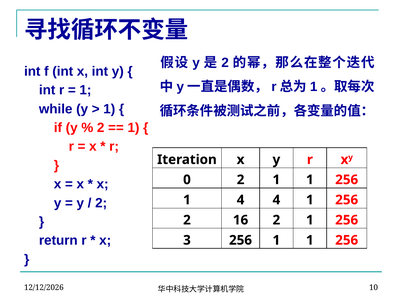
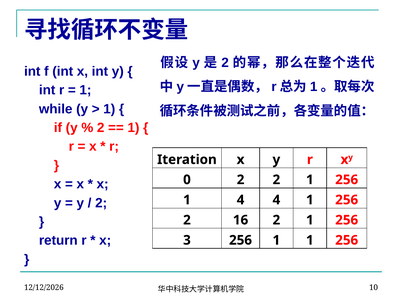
0 2 1: 1 -> 2 (276, 179)
